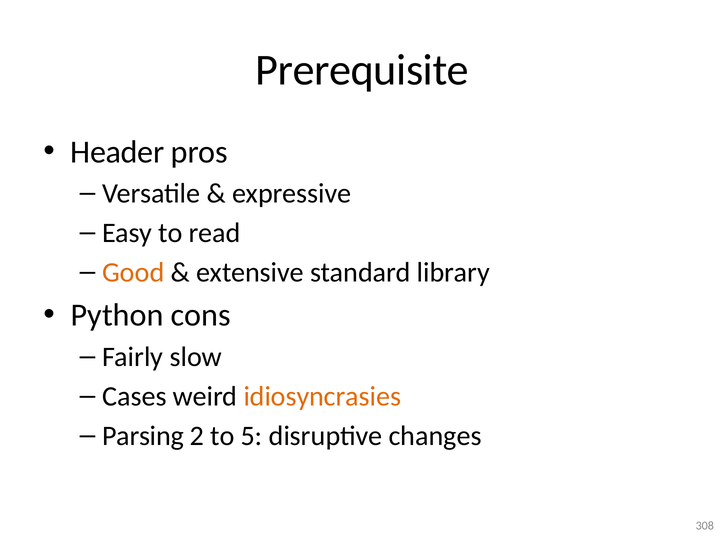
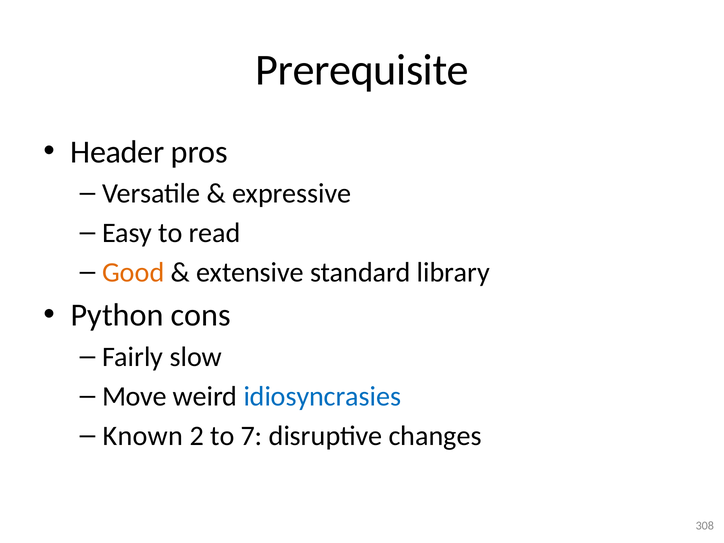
Cases: Cases -> Move (135, 396)
idiosyncrasies colour: orange -> blue (322, 396)
Parsing: Parsing -> Known (143, 436)
5: 5 -> 7 (252, 436)
